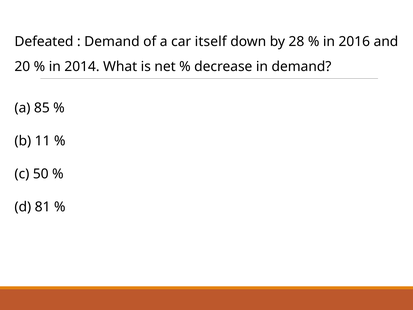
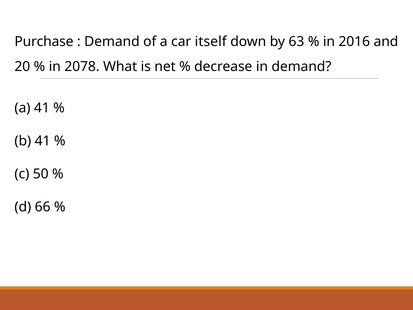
Defeated: Defeated -> Purchase (44, 42)
28: 28 -> 63 (296, 42)
2014: 2014 -> 2078 (82, 67)
a 85: 85 -> 41 (42, 108)
11: 11 -> 41 (43, 141)
81: 81 -> 66 (43, 207)
